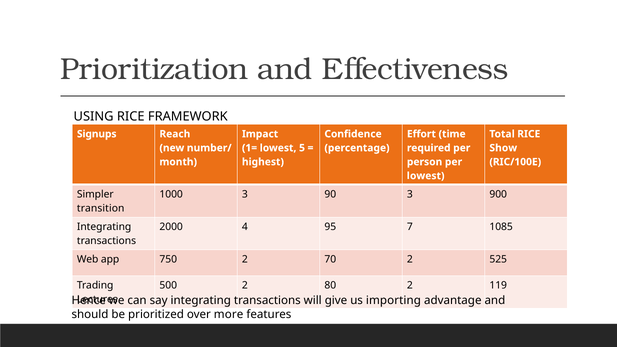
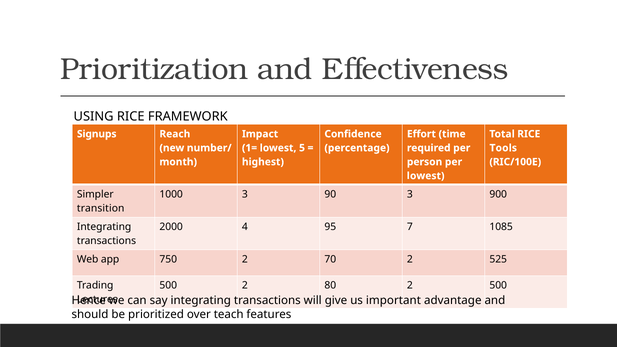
Show: Show -> Tools (503, 148)
2 119: 119 -> 500 (498, 286)
importing: importing -> important (393, 301)
more: more -> teach (229, 315)
